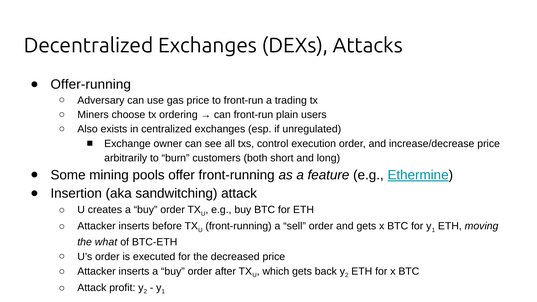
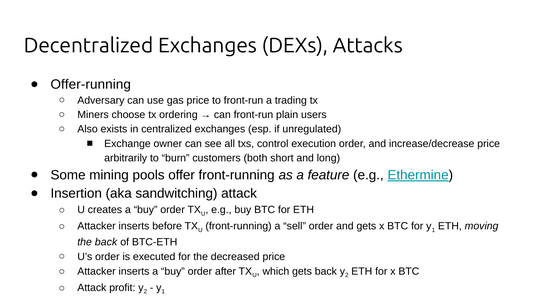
the what: what -> back (106, 242)
